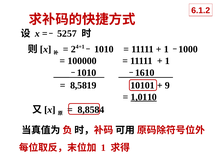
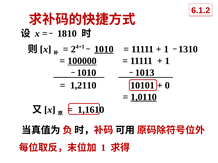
5257: 5257 -> 1810 (67, 34)
1010 underline: none -> present (104, 49)
1000: 1000 -> 1310 (188, 49)
100000 underline: none -> present (82, 61)
1610: 1610 -> 1013 (145, 73)
8,5819: 8,5819 -> 1,2110 (83, 86)
9: 9 -> 0 (167, 86)
8,8584: 8,8584 -> 1,1610 (91, 110)
